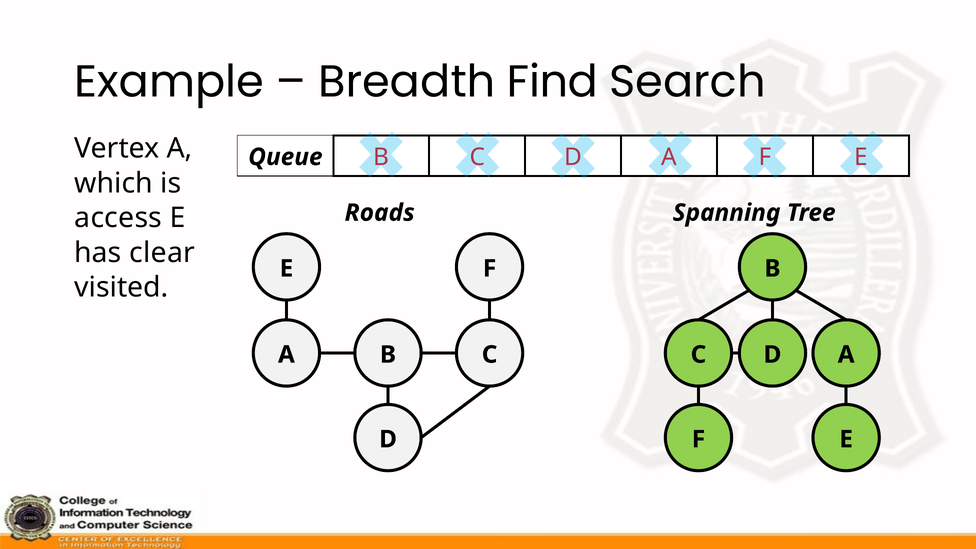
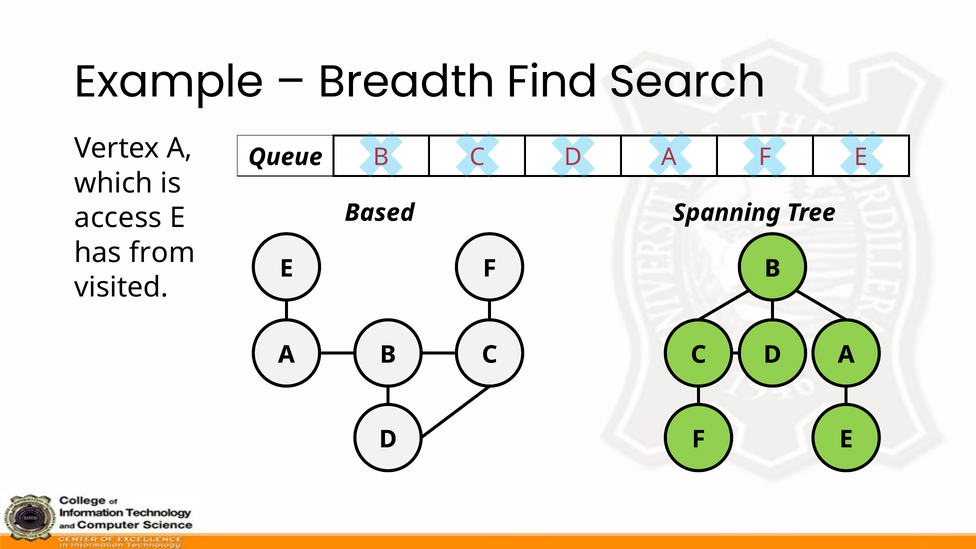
Roads: Roads -> Based (380, 213)
clear: clear -> from (162, 253)
